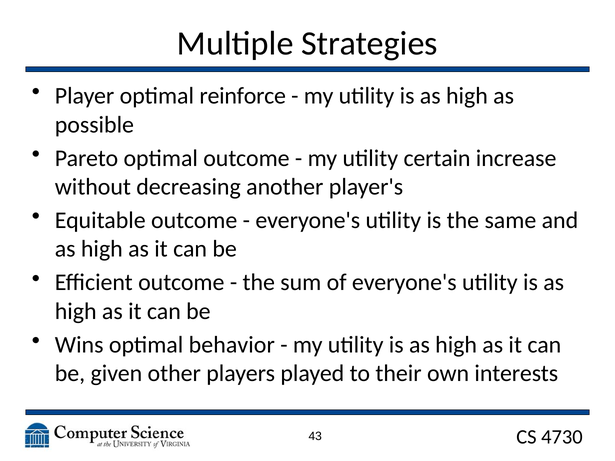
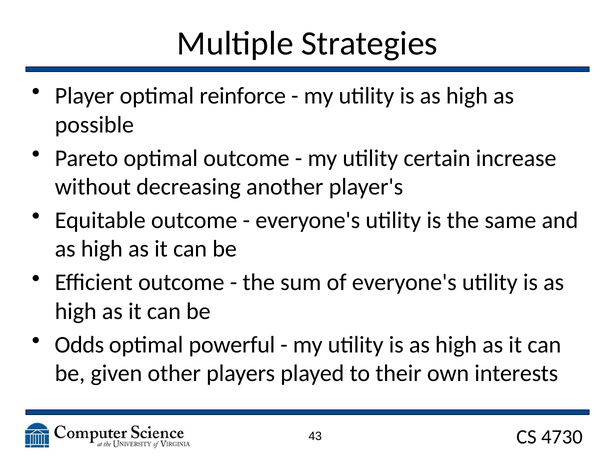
Wins: Wins -> Odds (79, 345)
behavior: behavior -> powerful (232, 345)
